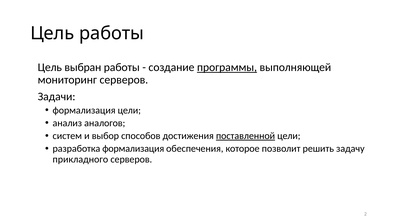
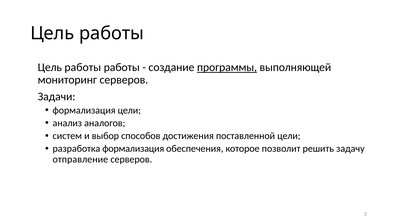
выбран: выбран -> работы (83, 67)
поставленной underline: present -> none (246, 135)
прикладного: прикладного -> отправление (80, 159)
